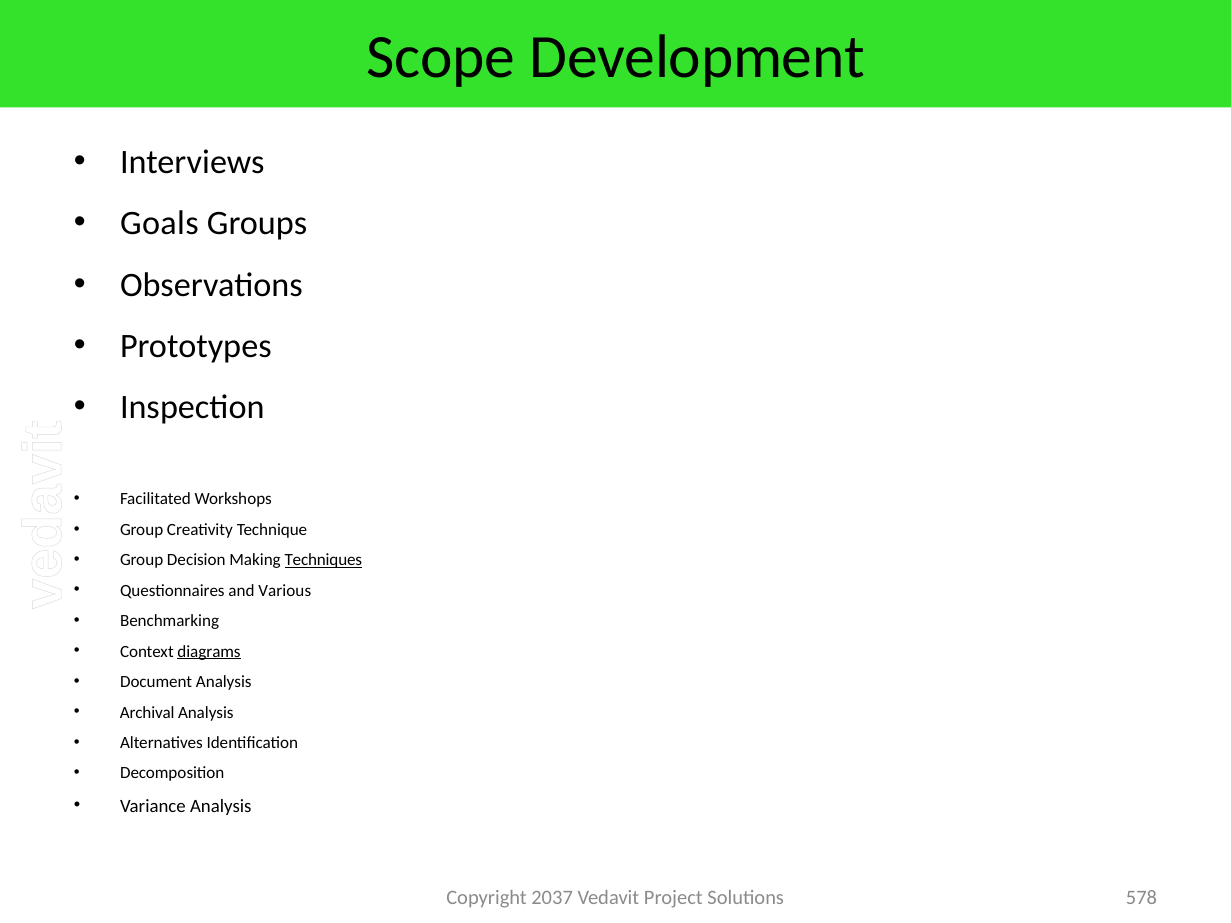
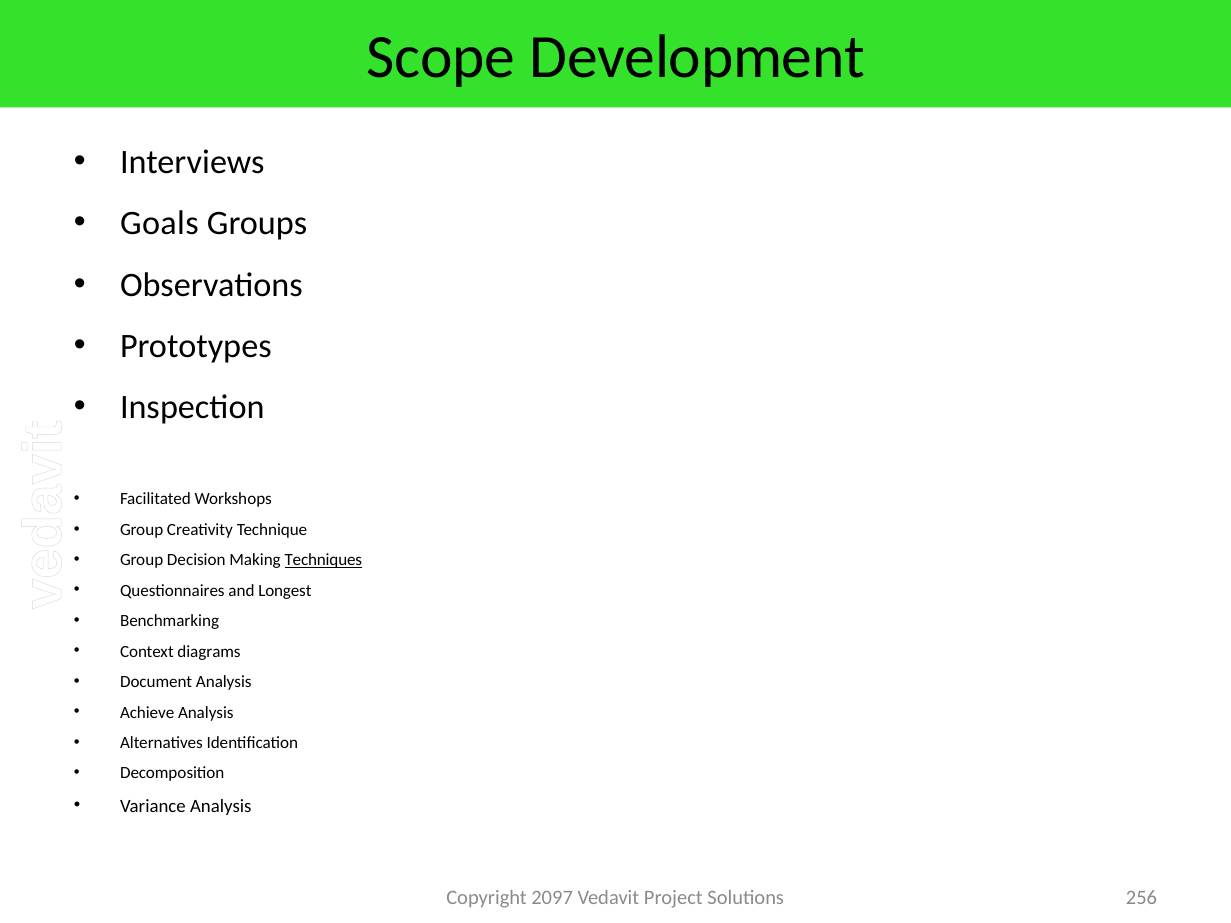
Various: Various -> Longest (285, 591)
diagrams underline: present -> none (209, 652)
Archival: Archival -> Achieve (147, 713)
2037: 2037 -> 2097 (552, 898)
578: 578 -> 256 (1142, 898)
